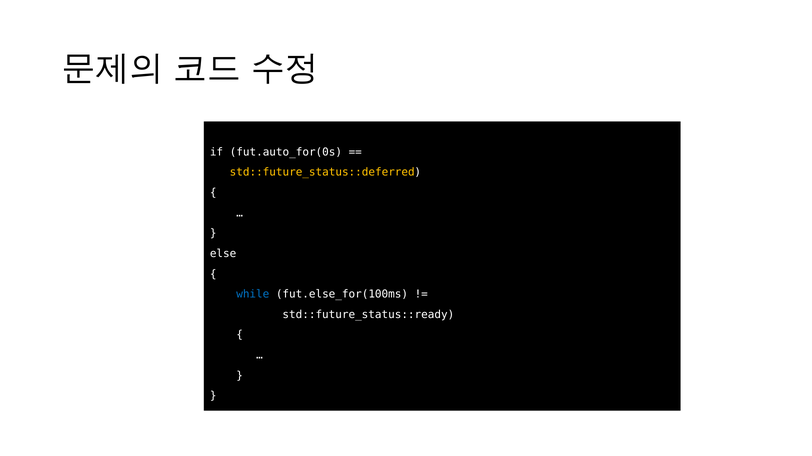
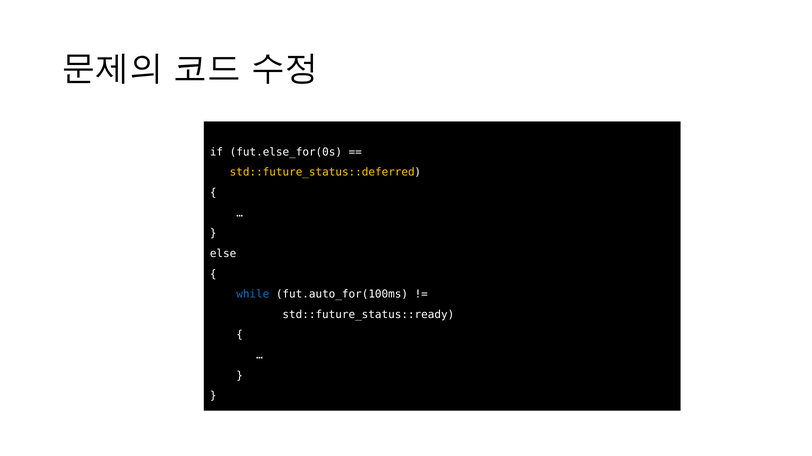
fut.auto_for(0s: fut.auto_for(0s -> fut.else_for(0s (286, 152)
fut.else_for(100ms: fut.else_for(100ms -> fut.auto_for(100ms (342, 295)
